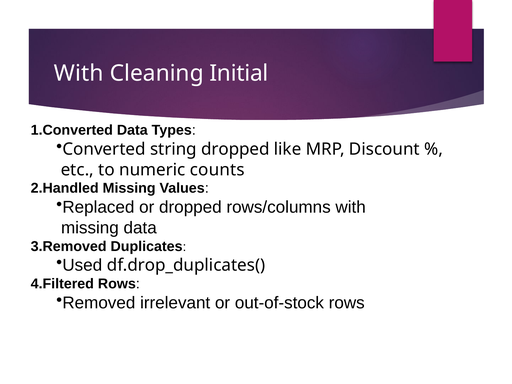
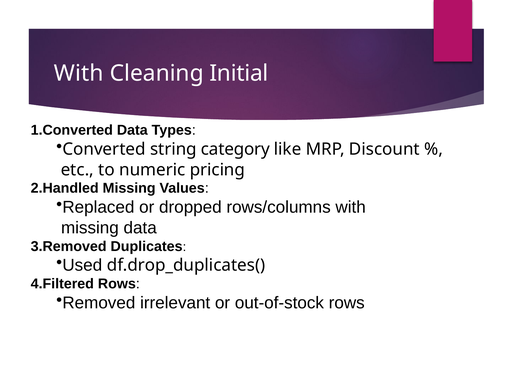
string dropped: dropped -> category (235, 149)
counts: counts -> pricing (217, 170)
